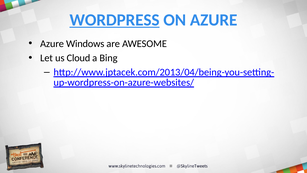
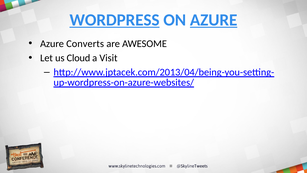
AZURE underline: none -> present (214, 20)
Windows: Windows -> Converts (85, 44)
Bing: Bing -> Visit (108, 58)
